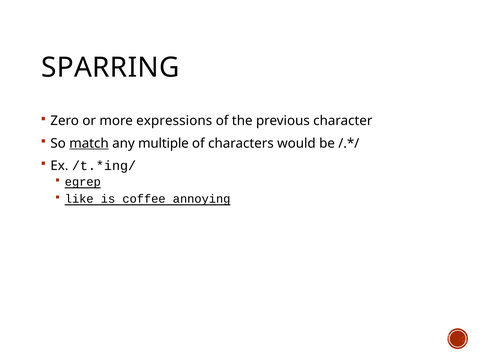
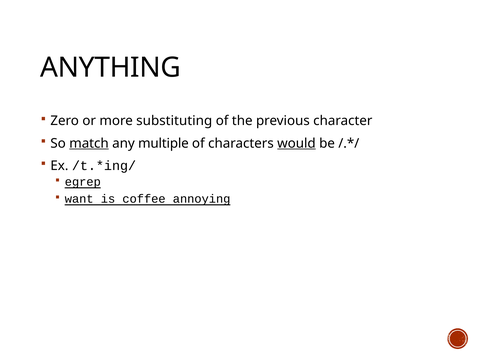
SPARRING: SPARRING -> ANYTHING (111, 67)
expressions: expressions -> substituting (174, 121)
would underline: none -> present (296, 143)
like: like -> want (79, 199)
